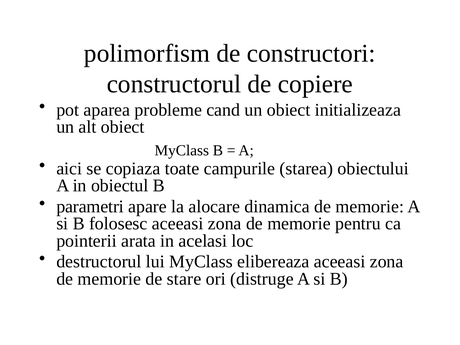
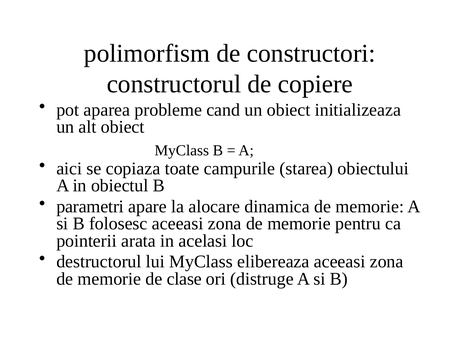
stare: stare -> clase (184, 279)
